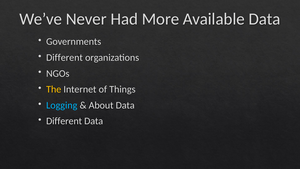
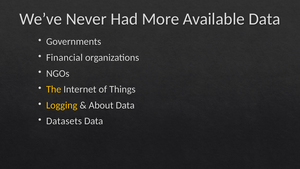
Different: Different -> Financial (64, 57)
Logging colour: light blue -> yellow (62, 105)
Different: Different -> Datasets (64, 121)
